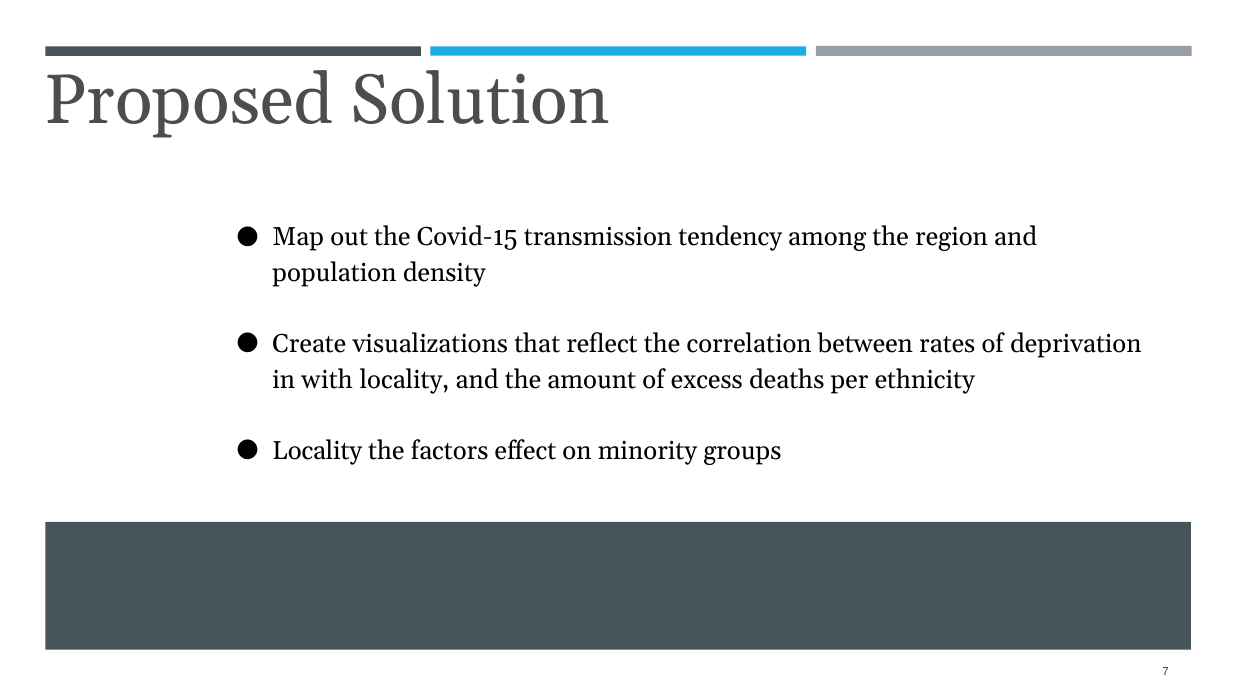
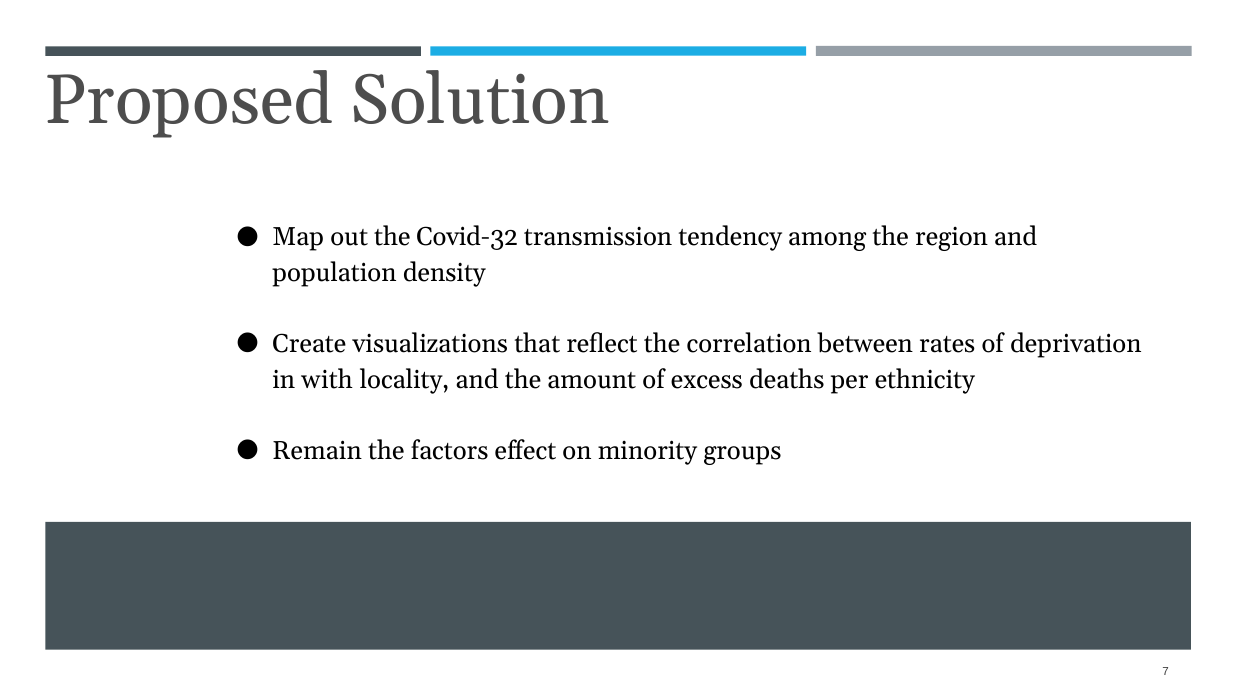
Covid-15: Covid-15 -> Covid-32 (467, 237)
Locality: Locality -> Remain (317, 451)
